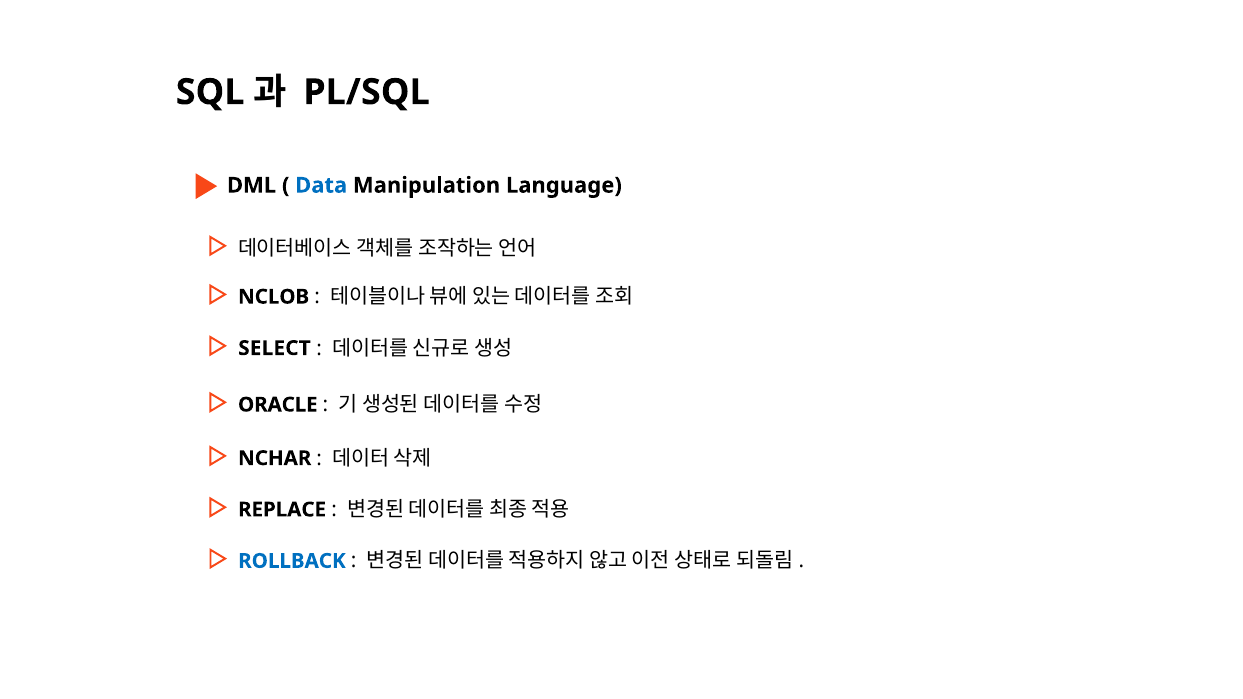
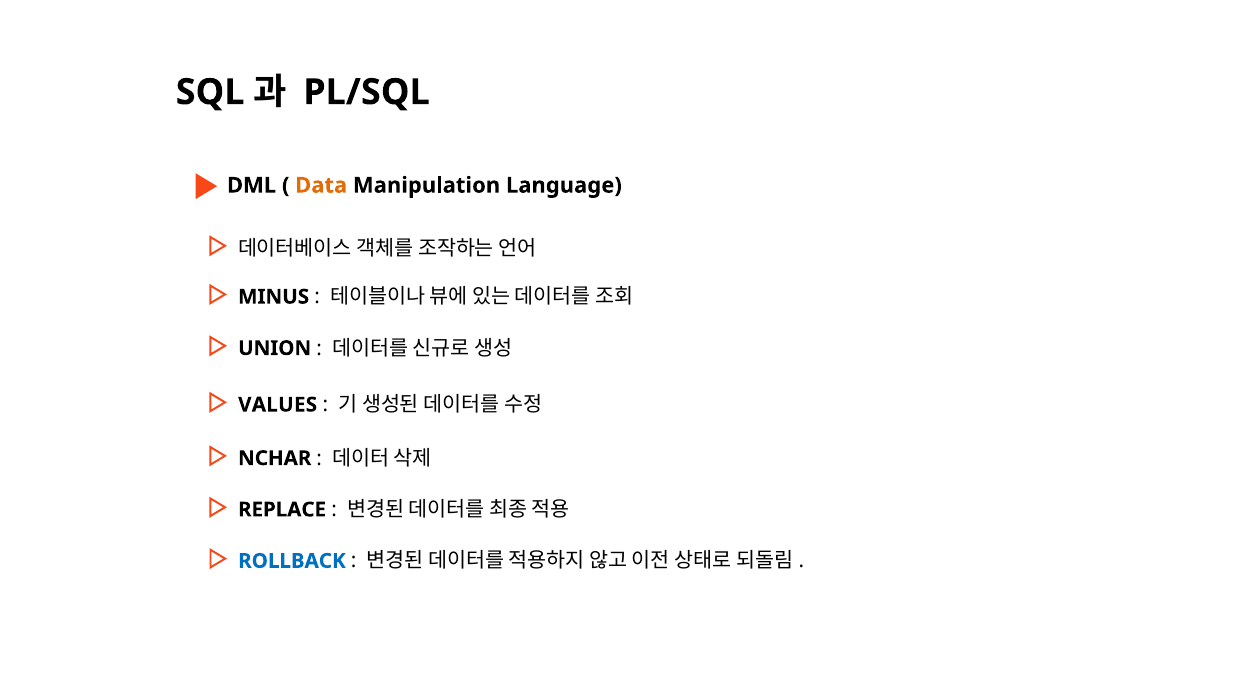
Data colour: blue -> orange (321, 185)
NCLOB: NCLOB -> MINUS (274, 297)
SELECT: SELECT -> UNION (275, 348)
ORACLE: ORACLE -> VALUES (278, 405)
